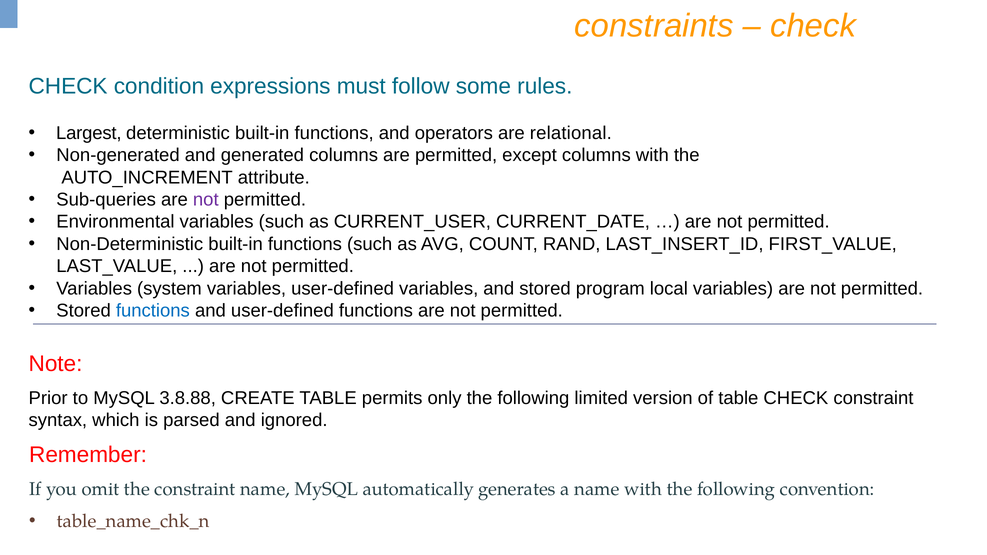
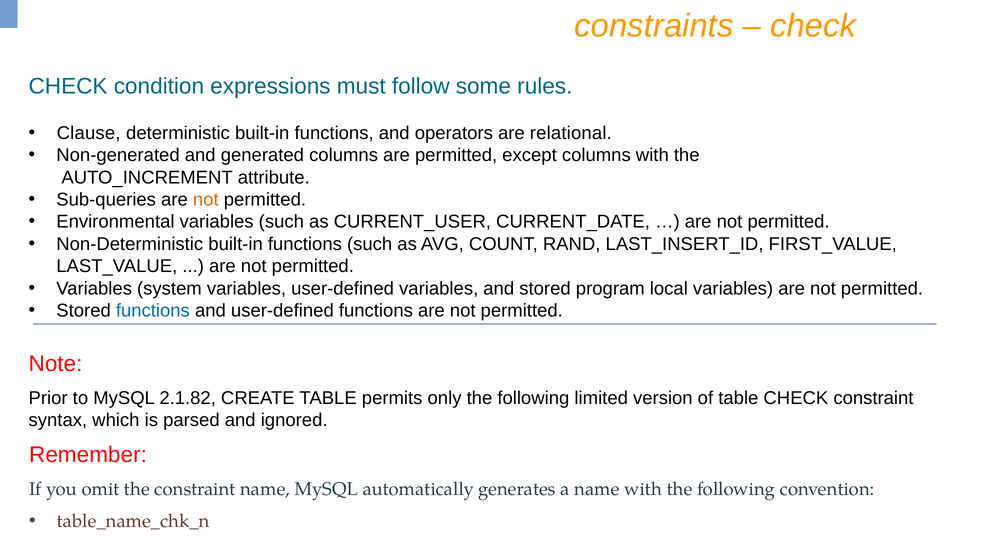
Largest: Largest -> Clause (89, 133)
not colour: purple -> orange (206, 200)
3.8.88: 3.8.88 -> 2.1.82 (188, 398)
